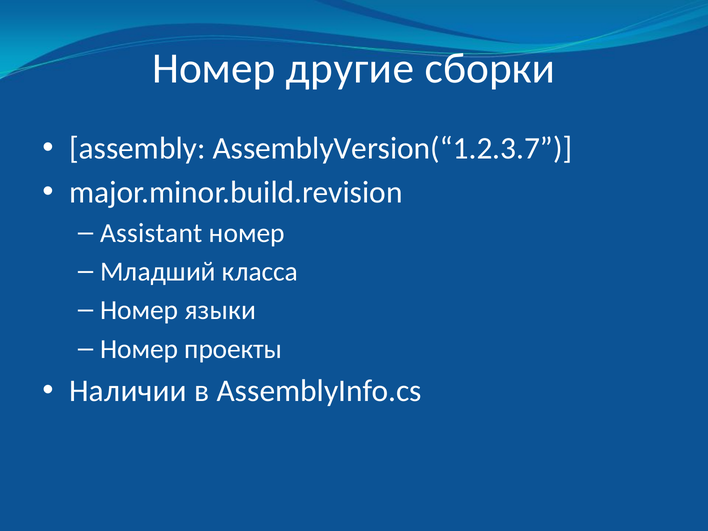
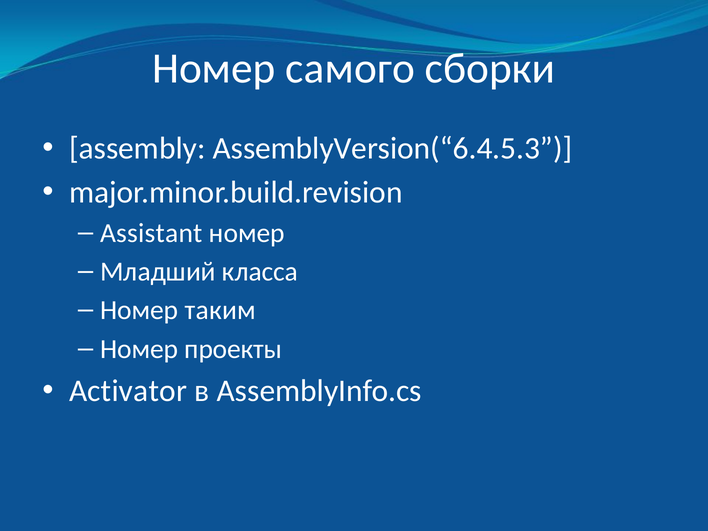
другие: другие -> самого (350, 69)
AssemblyVersion(“1.2.3.7: AssemblyVersion(“1.2.3.7 -> AssemblyVersion(“6.4.5.3 (392, 149)
языки: языки -> таким (220, 310)
Наличии: Наличии -> Activator (128, 391)
